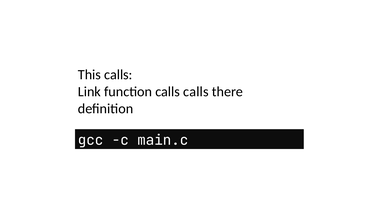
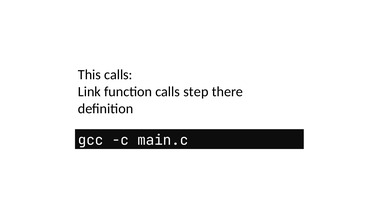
calls calls: calls -> step (196, 92)
